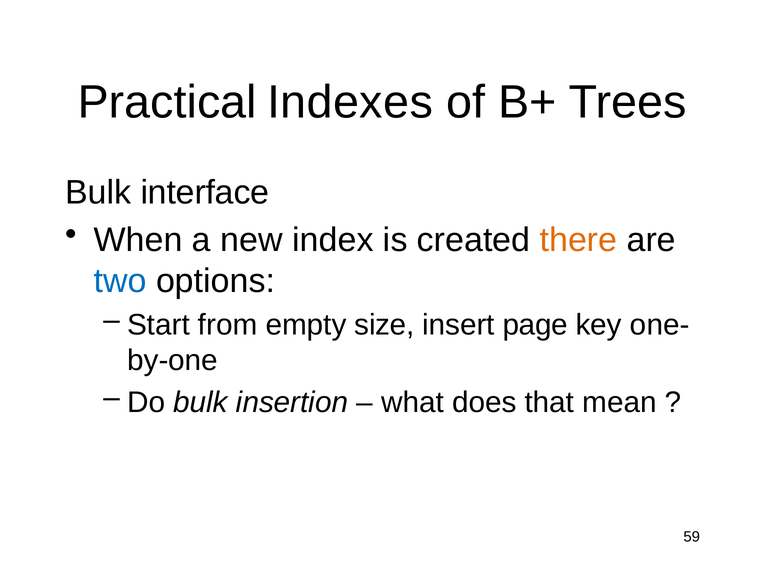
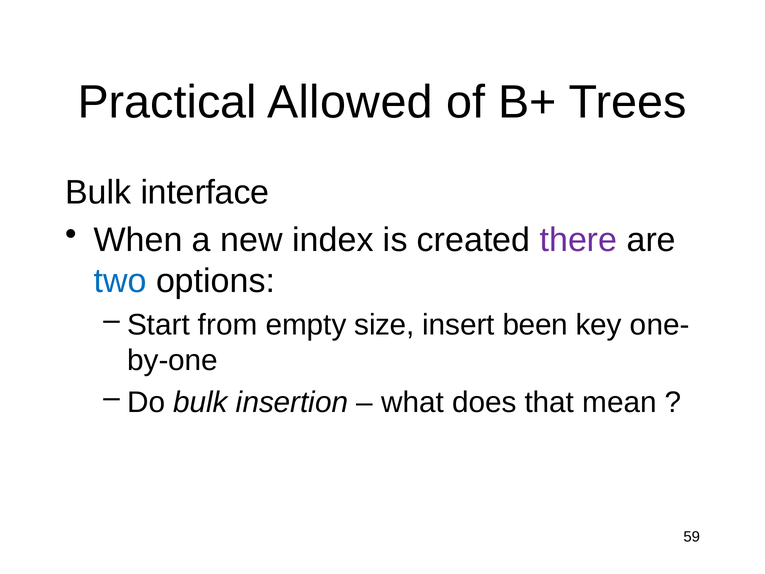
Indexes: Indexes -> Allowed (350, 102)
there colour: orange -> purple (578, 240)
page: page -> been (535, 325)
